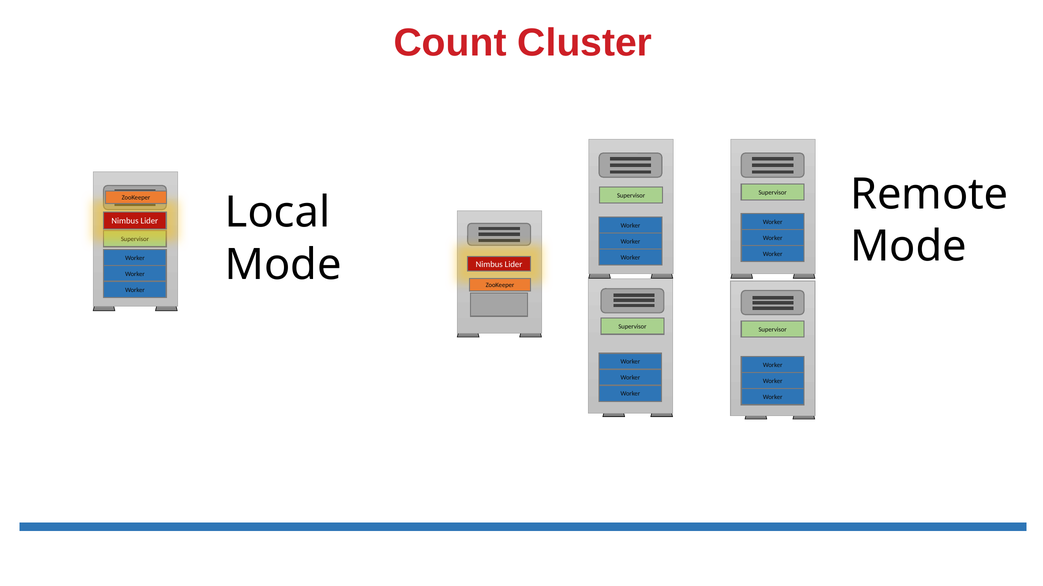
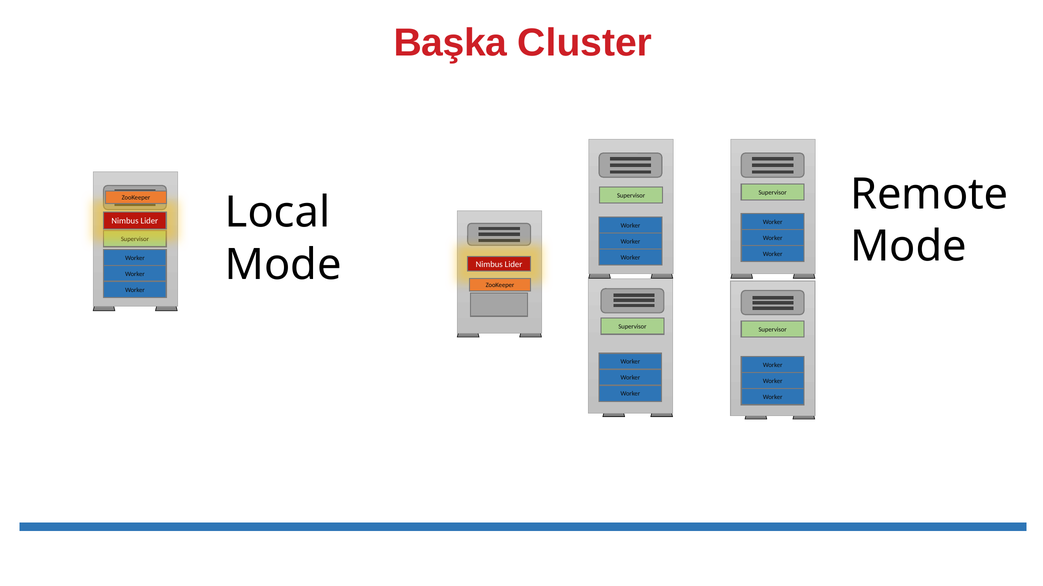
Count: Count -> Başka (450, 43)
